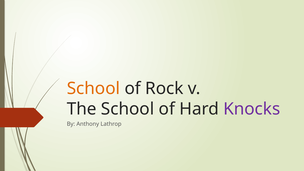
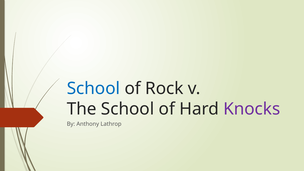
School colour: orange -> blue (93, 88)
